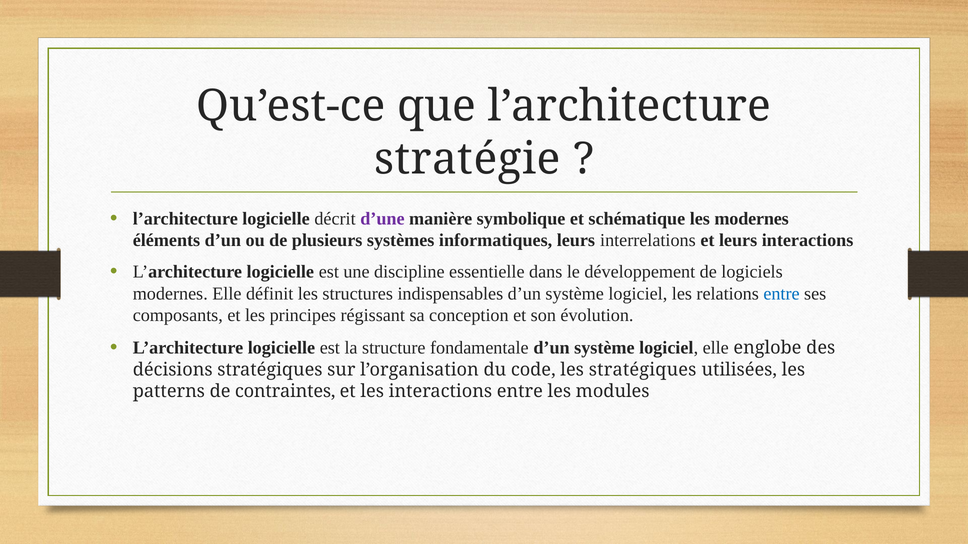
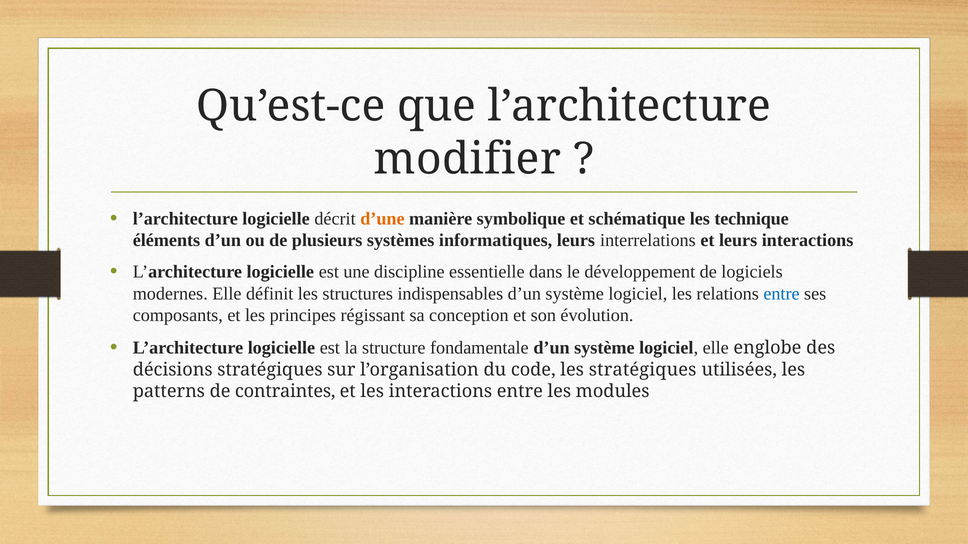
stratégie: stratégie -> modifier (467, 159)
d’une colour: purple -> orange (382, 219)
les modernes: modernes -> technique (752, 219)
